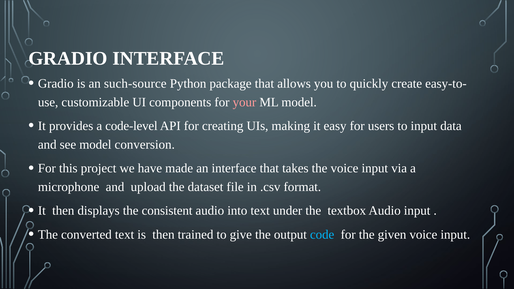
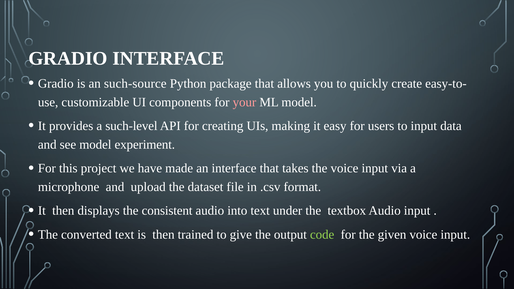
code-level: code-level -> such-level (131, 126)
conversion: conversion -> experiment (145, 145)
code colour: light blue -> light green (322, 235)
